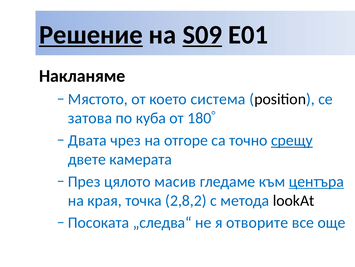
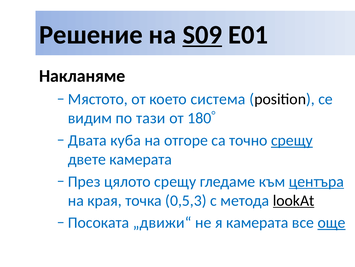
Решение underline: present -> none (91, 35)
затова: затова -> видим (90, 118)
куба: куба -> тази (151, 118)
чрез: чрез -> куба (126, 140)
цялото масив: масив -> срещу (175, 181)
2,8,2: 2,8,2 -> 0,5,3 (186, 200)
lookAt underline: none -> present (294, 200)
„следва“: „следва“ -> „движи“ (162, 222)
я отворите: отворите -> камерата (257, 222)
още underline: none -> present (332, 222)
